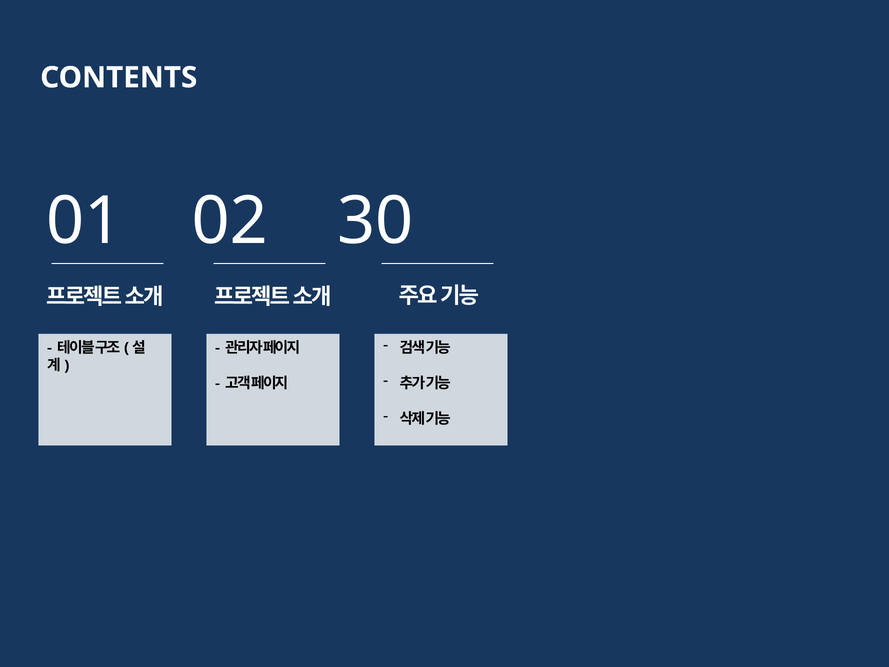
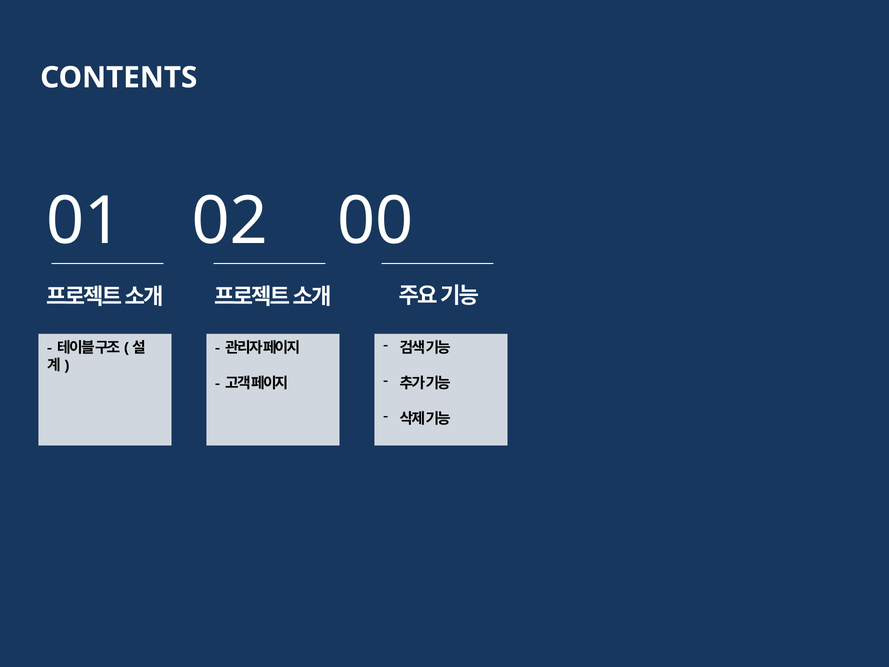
30: 30 -> 00 (375, 221)
